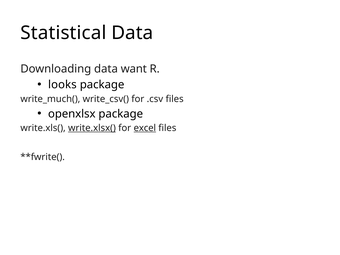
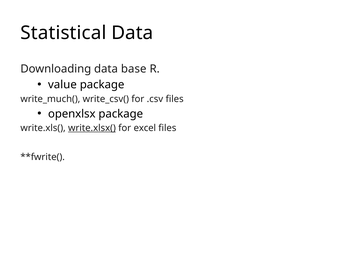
want: want -> base (134, 69)
looks: looks -> value (62, 85)
excel underline: present -> none (145, 128)
